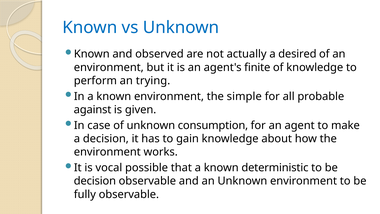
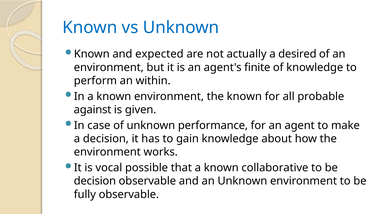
observed: observed -> expected (159, 54)
trying: trying -> within (153, 81)
the simple: simple -> known (244, 96)
consumption: consumption -> performance (213, 125)
deterministic: deterministic -> collaborative (275, 168)
